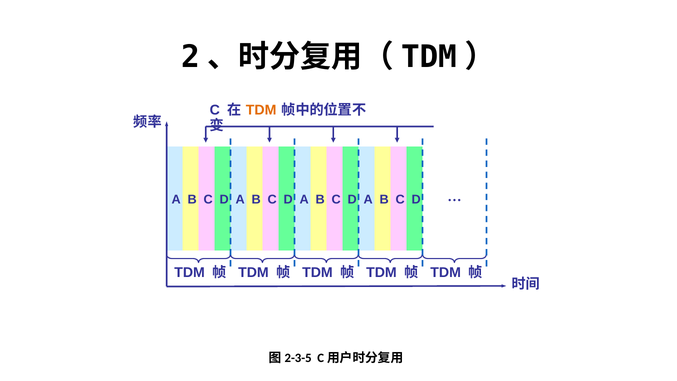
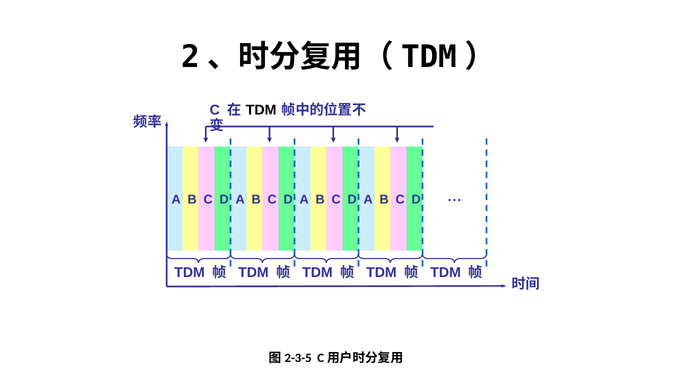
TDM colour: orange -> black (261, 110)
